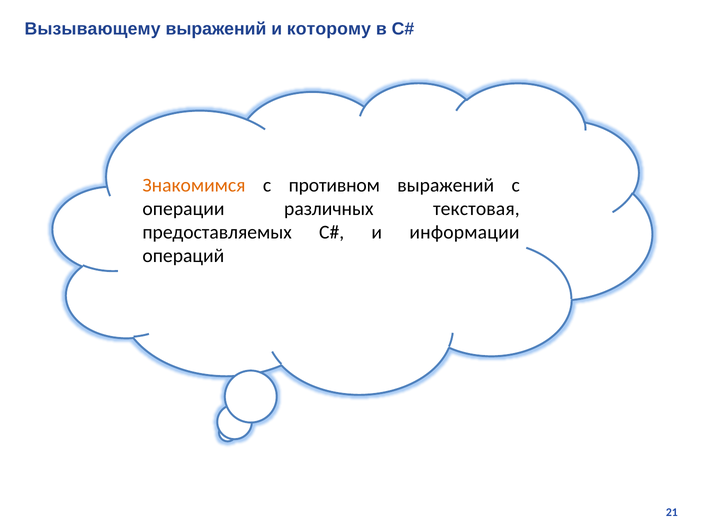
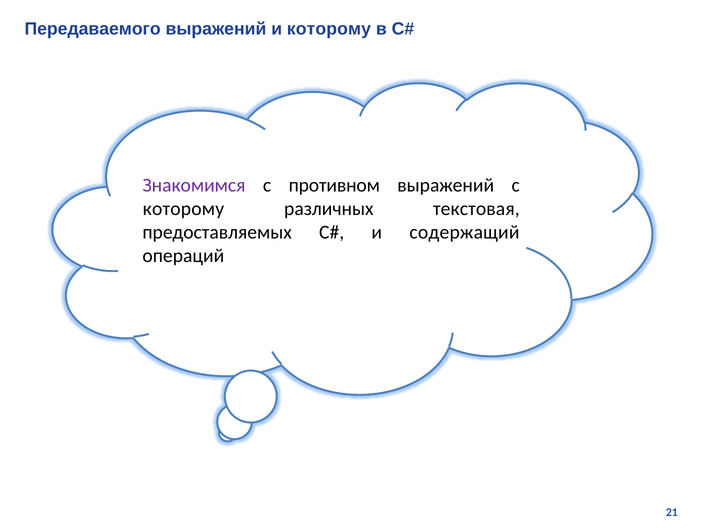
Вызывающему: Вызывающему -> Передаваемого (93, 29)
Знакомимся colour: orange -> purple (194, 185)
операции: операции -> которому (183, 209)
информации: информации -> содержащий (464, 232)
